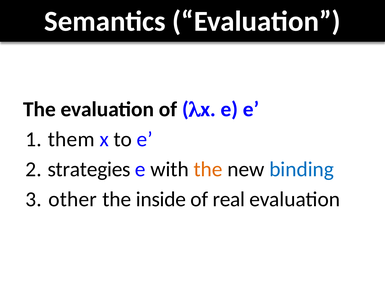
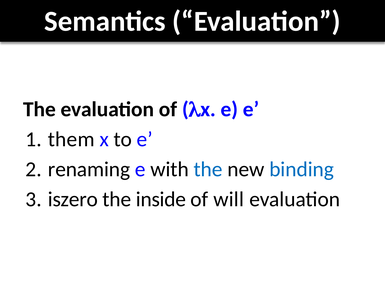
strategies: strategies -> renaming (89, 169)
the colour: orange -> blue (208, 169)
other: other -> iszero (73, 199)
real: real -> will (229, 199)
